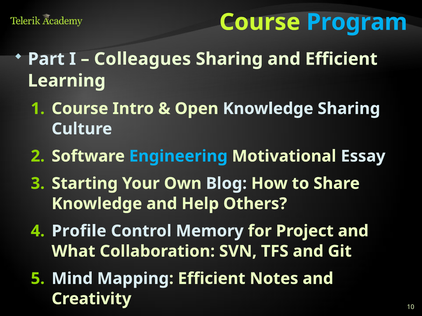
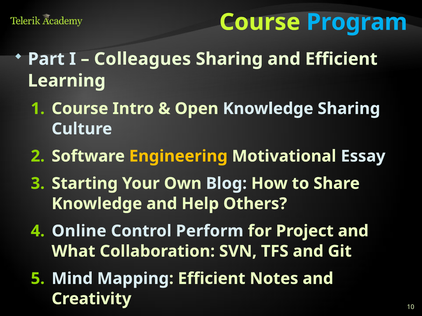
Engineering colour: light blue -> yellow (178, 156)
Profile: Profile -> Online (79, 231)
Control Memory: Memory -> Perform (210, 231)
